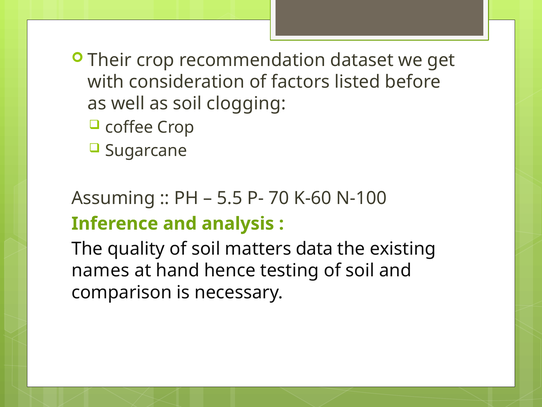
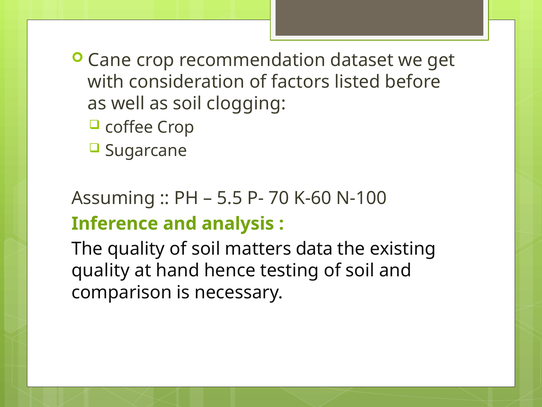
Their: Their -> Cane (110, 60)
names: names -> quality (101, 270)
